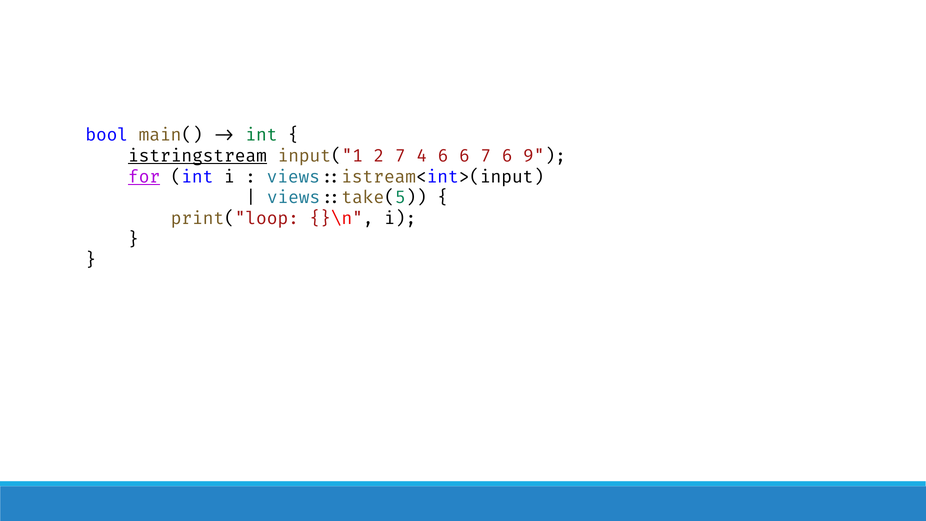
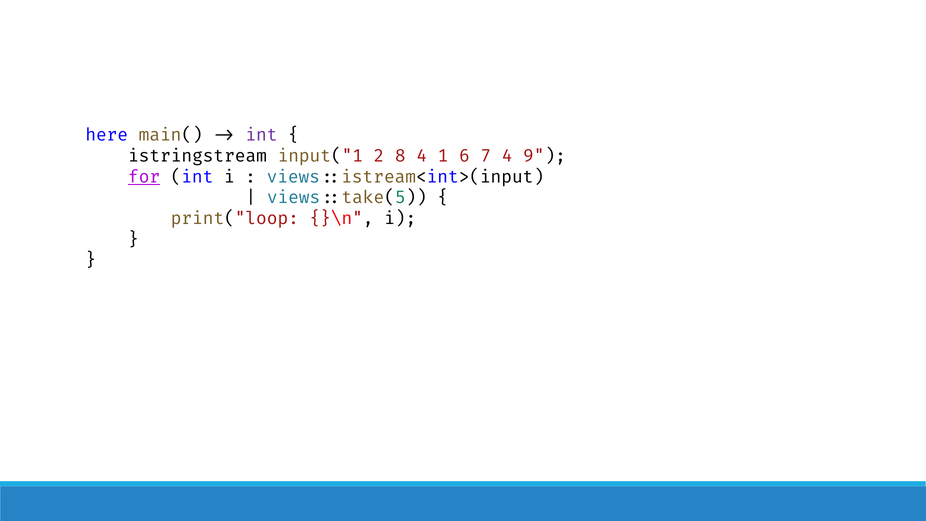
bool: bool -> here (107, 135)
int colour: green -> purple (261, 135)
istringstream underline: present -> none (197, 156)
2 7: 7 -> 8 (400, 156)
4 6: 6 -> 1 (443, 156)
7 6: 6 -> 4 (507, 156)
